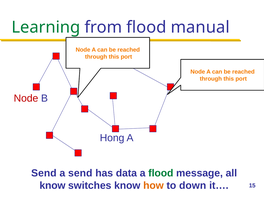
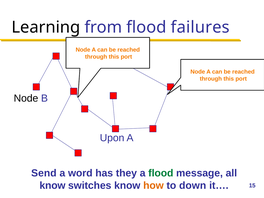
Learning colour: green -> black (46, 27)
manual: manual -> failures (200, 27)
Node colour: red -> black (26, 98)
Hong: Hong -> Upon (112, 138)
a send: send -> word (80, 173)
data: data -> they (126, 173)
